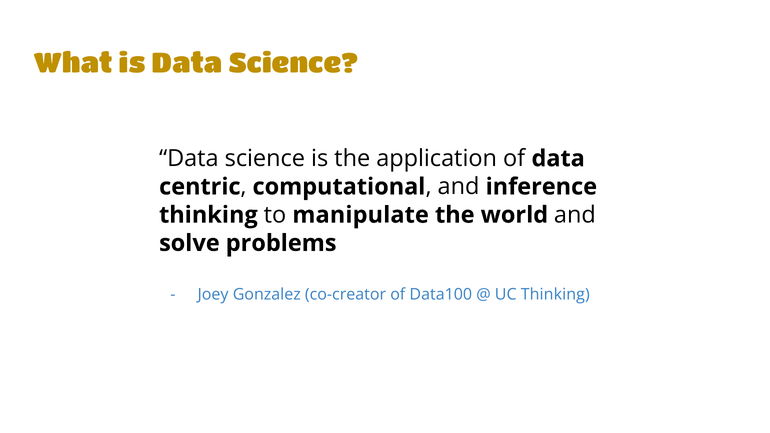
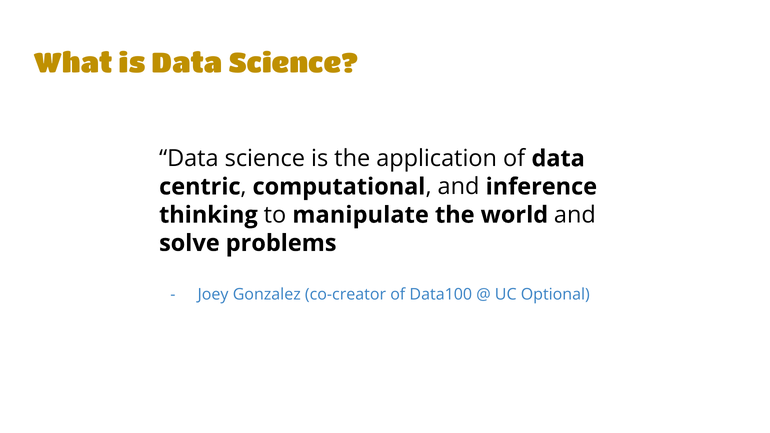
UC Thinking: Thinking -> Optional (555, 295)
